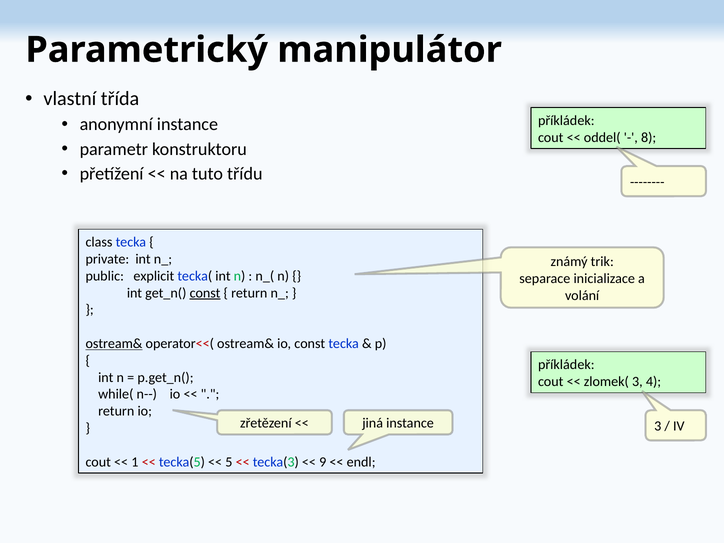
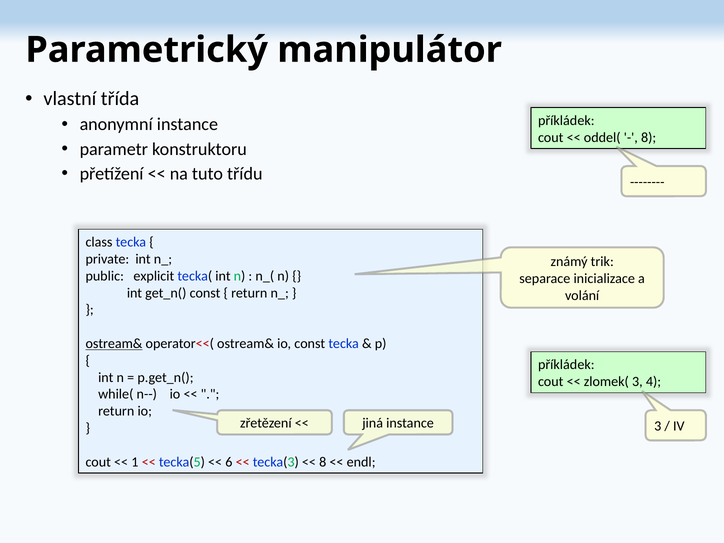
const underline: present -> none (205, 293)
5: 5 -> 6 (229, 462)
9: 9 -> 8 (323, 462)
